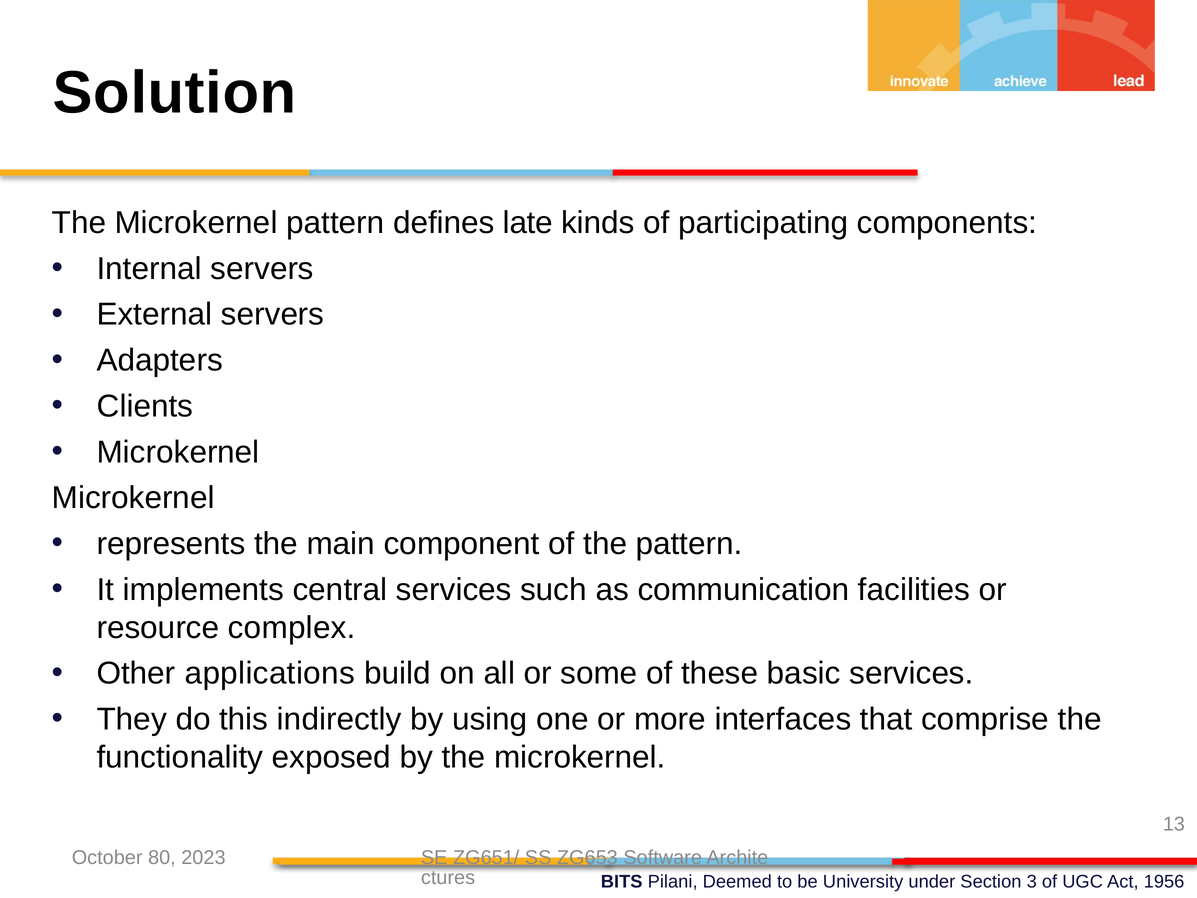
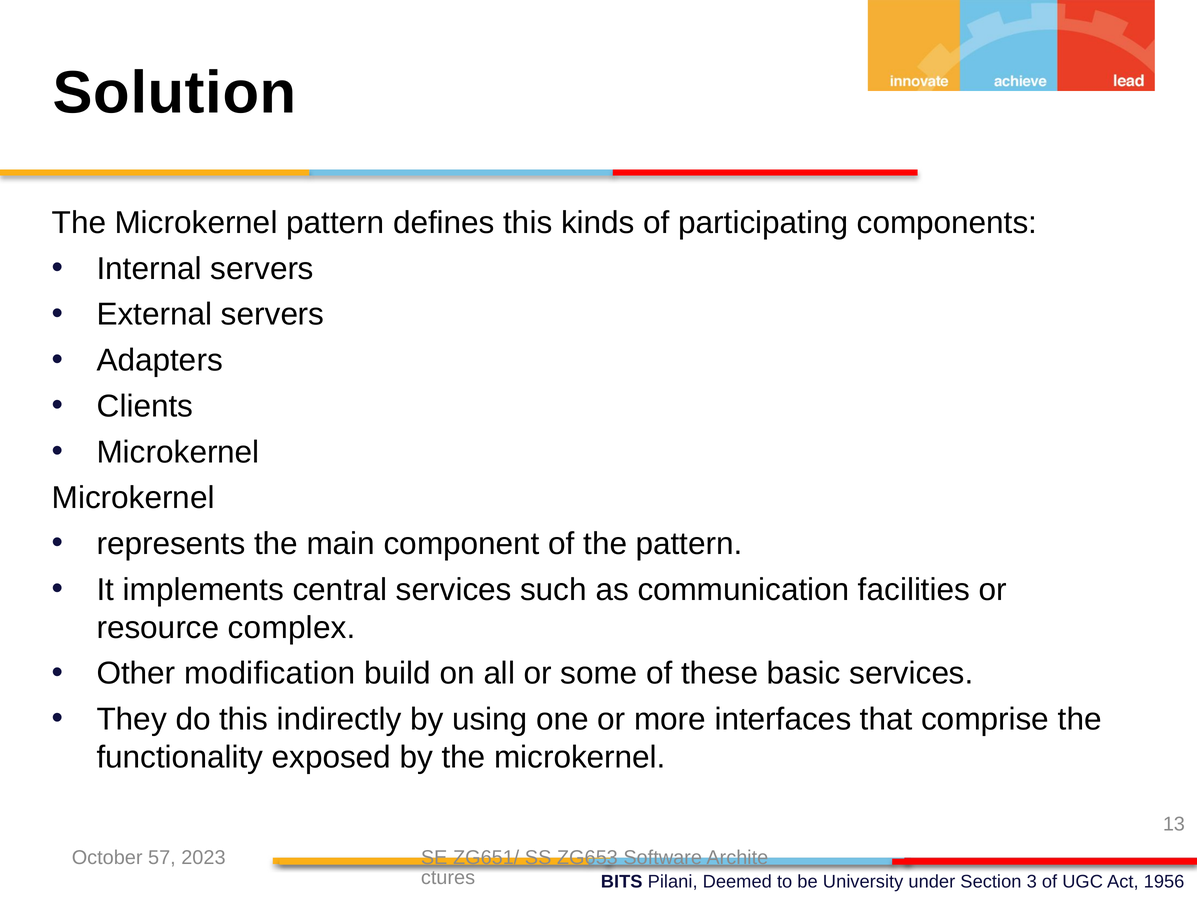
defines late: late -> this (528, 223)
applications: applications -> modification (270, 673)
80: 80 -> 57 (162, 857)
